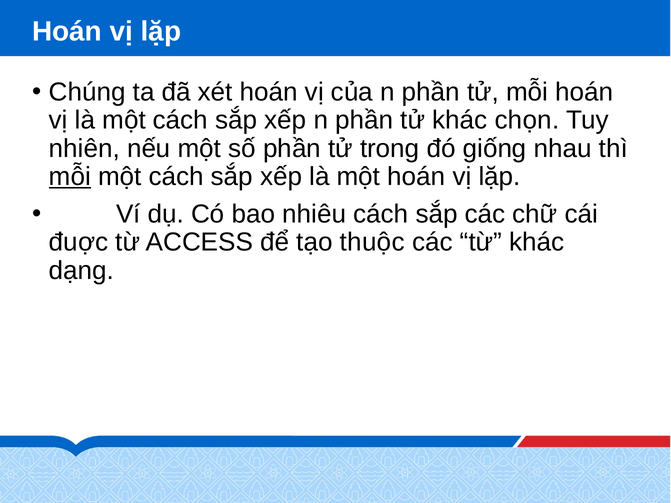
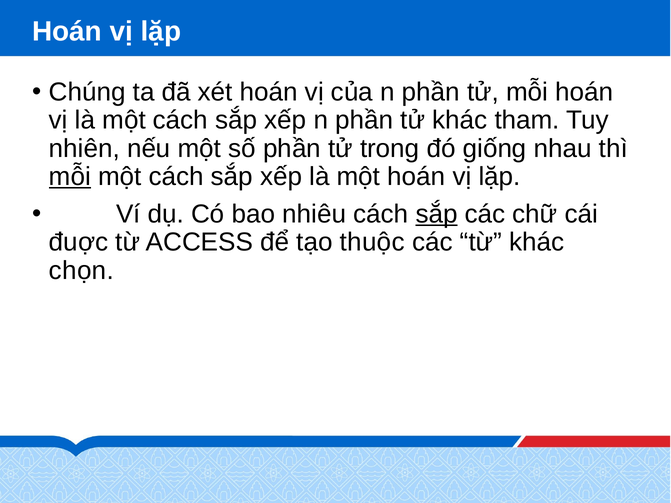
chọn: chọn -> tham (527, 120)
sắp underline: none -> present (437, 214)
dạng: dạng -> chọn (81, 271)
